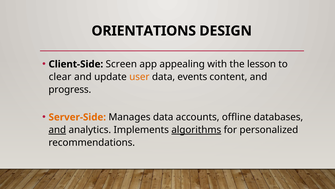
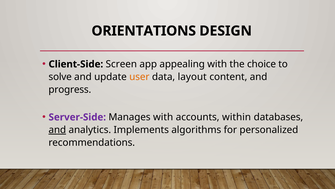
lesson: lesson -> choice (262, 64)
clear: clear -> solve (60, 77)
events: events -> layout (192, 77)
Server-Side colour: orange -> purple (77, 117)
Manages data: data -> with (163, 117)
offline: offline -> within (237, 117)
algorithms underline: present -> none (196, 130)
